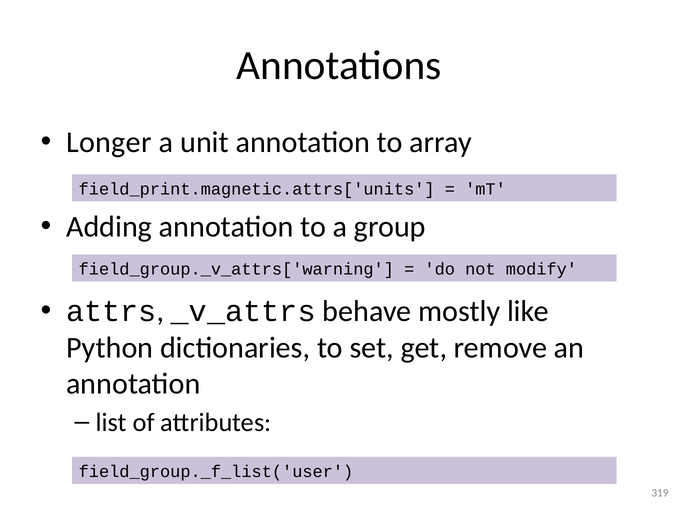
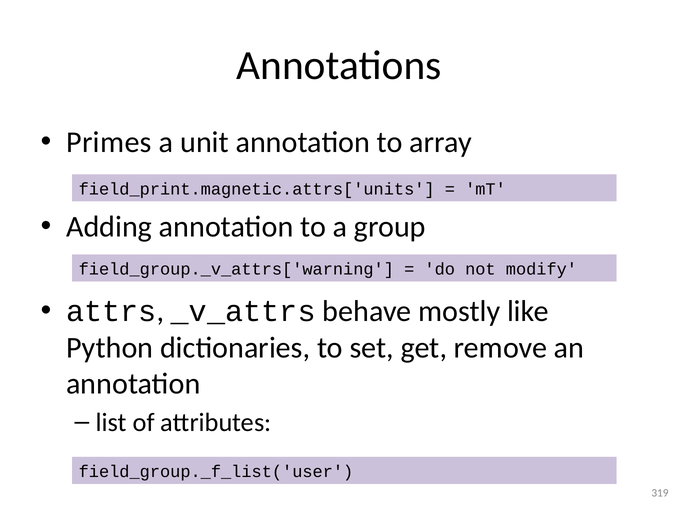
Longer: Longer -> Primes (109, 142)
